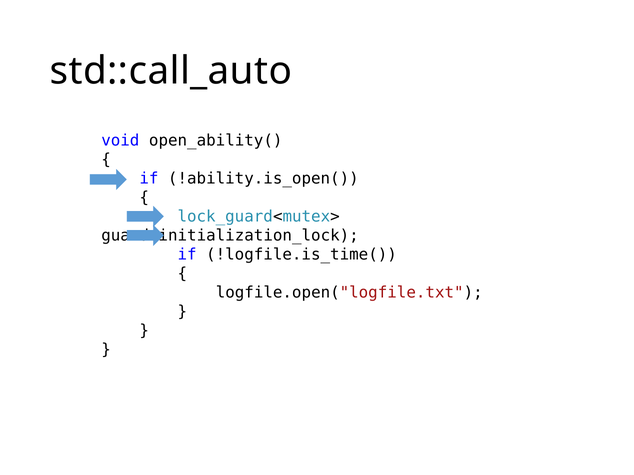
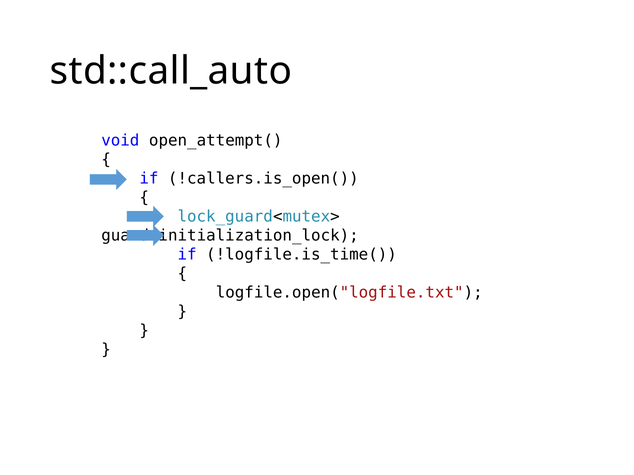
open_ability(: open_ability( -> open_attempt( (216, 141)
!ability.is_open(: !ability.is_open( -> !callers.is_open( (263, 179)
